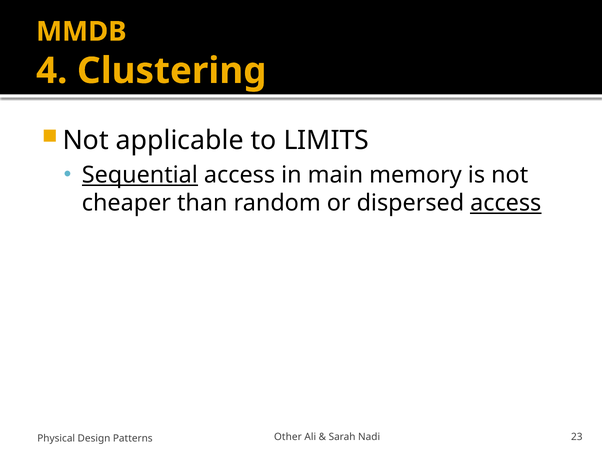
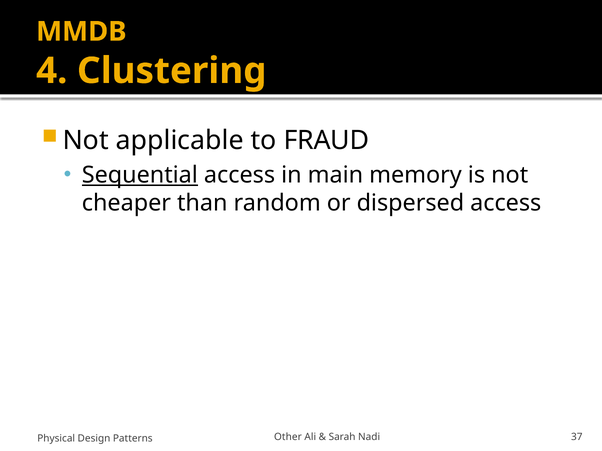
LIMITS: LIMITS -> FRAUD (326, 141)
access underline: present -> none (506, 203)
23: 23 -> 37 (577, 438)
